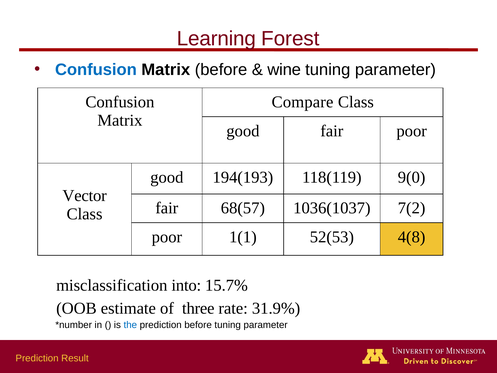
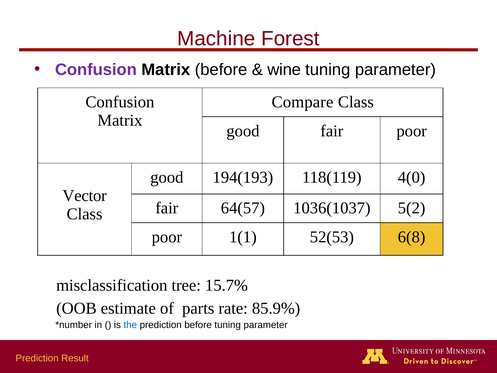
Learning: Learning -> Machine (216, 39)
Confusion colour: blue -> purple (96, 70)
9(0: 9(0 -> 4(0 (412, 177)
68(57: 68(57 -> 64(57 (243, 208)
7(2: 7(2 -> 5(2 (412, 208)
4(8: 4(8 -> 6(8 (412, 237)
into: into -> tree (186, 285)
three: three -> parts (198, 308)
31.9%: 31.9% -> 85.9% (276, 308)
